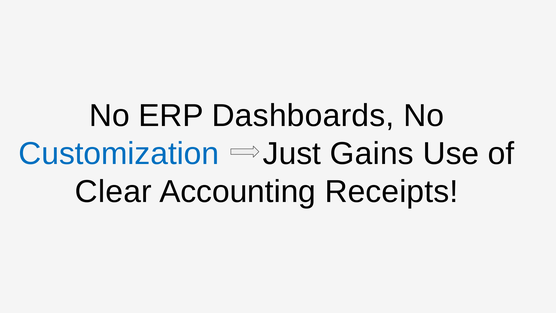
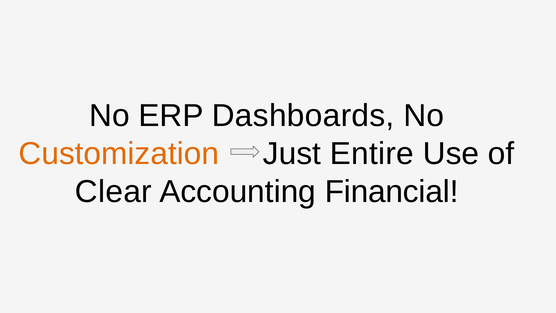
Customization colour: blue -> orange (119, 154)
Gains: Gains -> Entire (372, 154)
Receipts: Receipts -> Financial (392, 192)
